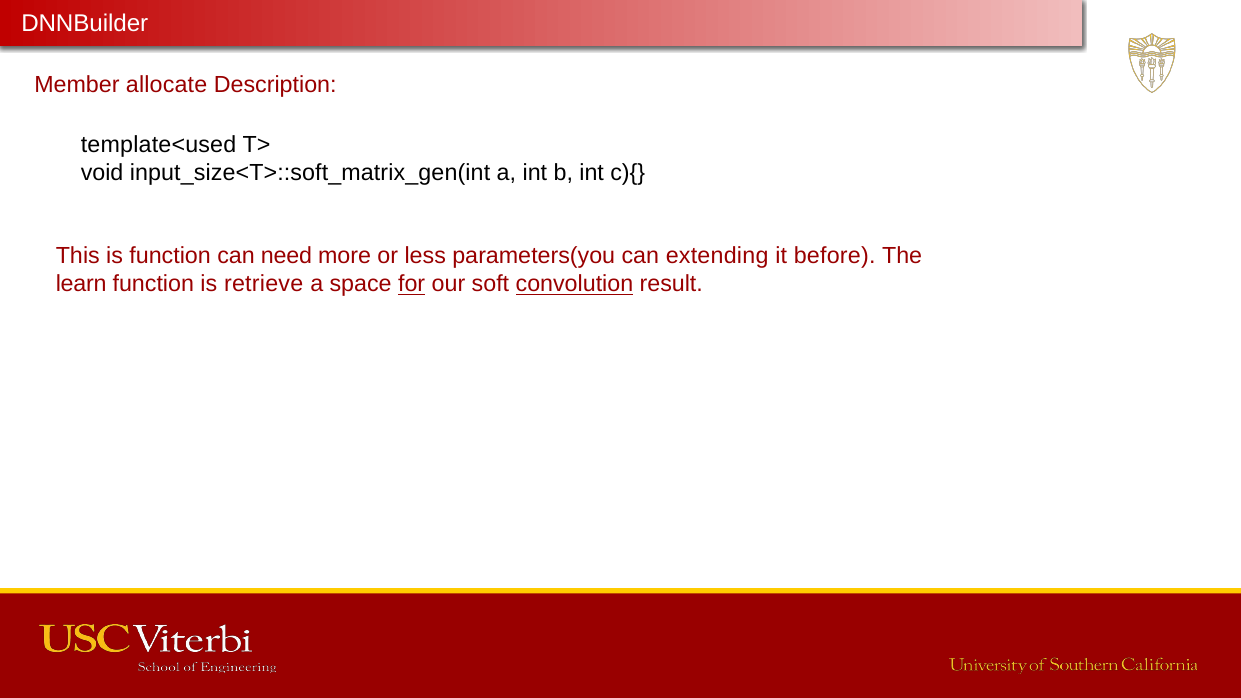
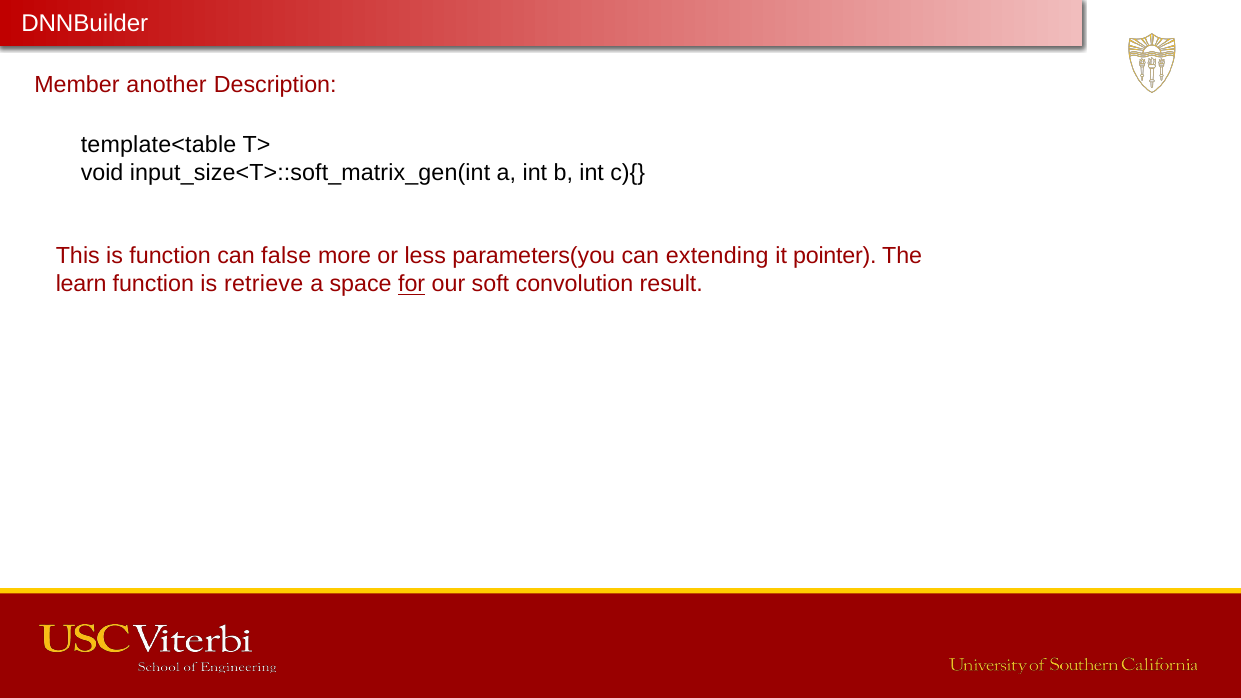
allocate: allocate -> another (167, 84)
template<used: template<used -> template<table (159, 145)
need: need -> false (286, 256)
before: before -> pointer (835, 256)
convolution underline: present -> none (574, 284)
